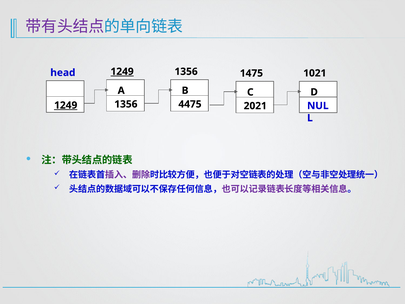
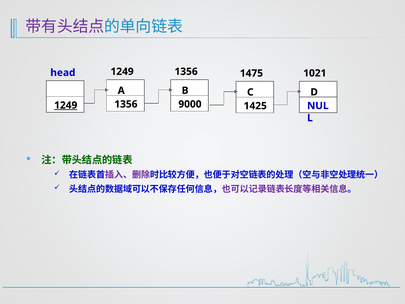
1249 underline: present -> none (122, 71)
4475: 4475 -> 9000 (190, 104)
2021: 2021 -> 1425 (255, 106)
